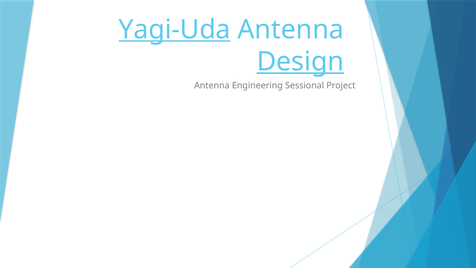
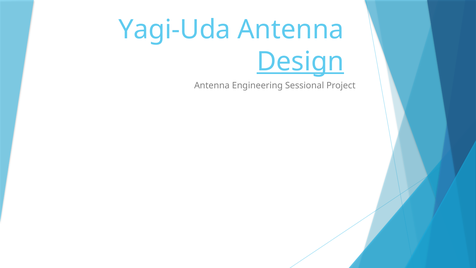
Yagi-Uda underline: present -> none (175, 29)
